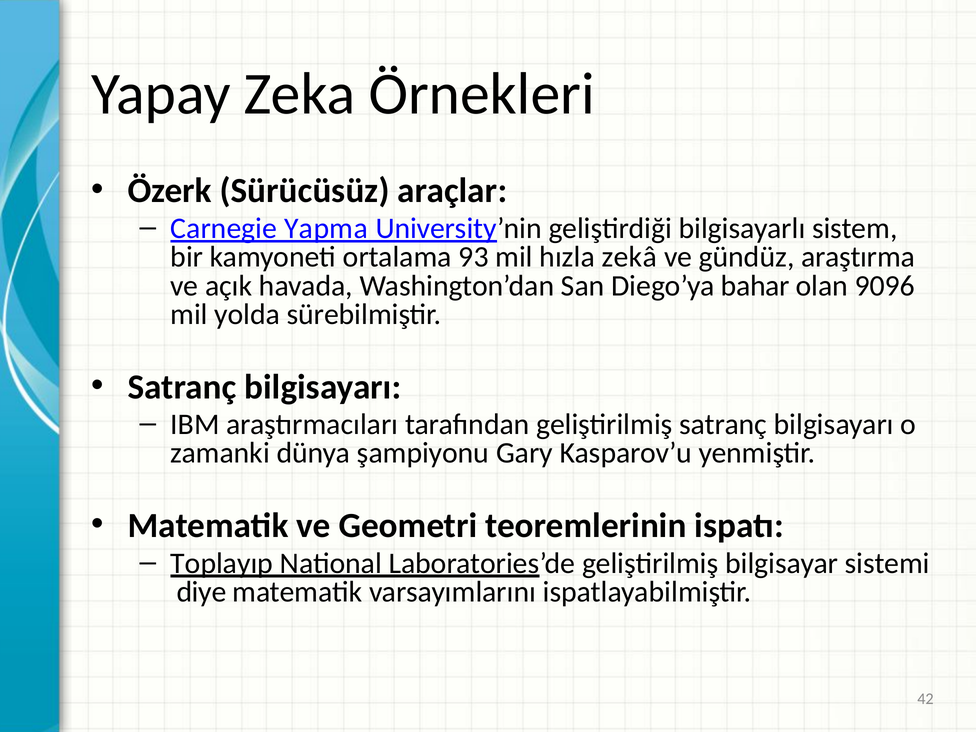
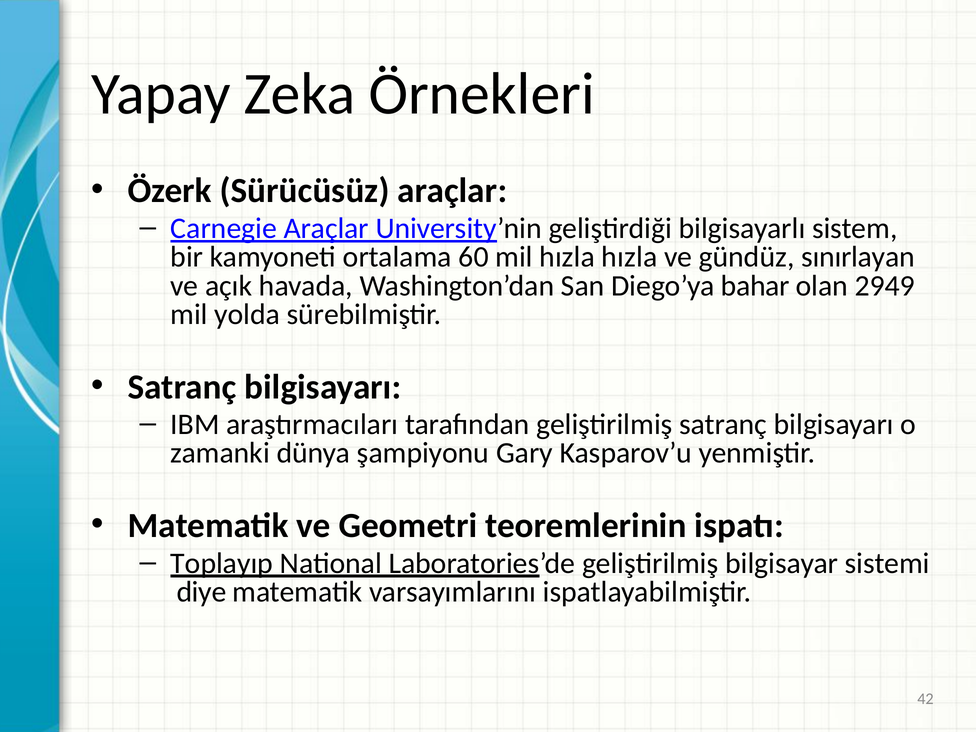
Carnegie Yapma: Yapma -> Araçlar (326, 228)
93: 93 -> 60 (474, 257)
hızla zekâ: zekâ -> hızla (629, 257)
araştırma: araştırma -> sınırlayan (858, 257)
9096: 9096 -> 2949 (885, 286)
